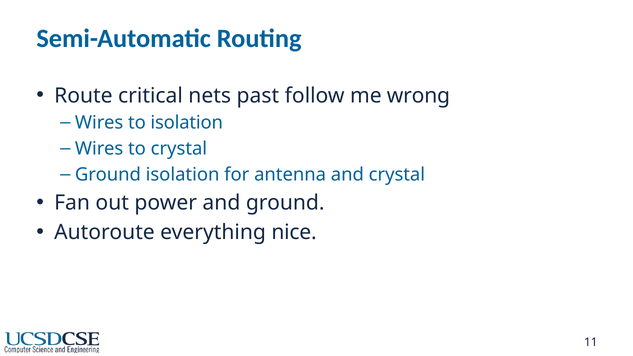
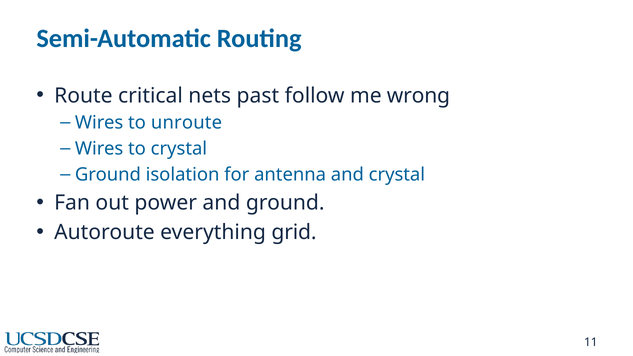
to isolation: isolation -> unroute (187, 123)
nice: nice -> grid (294, 232)
